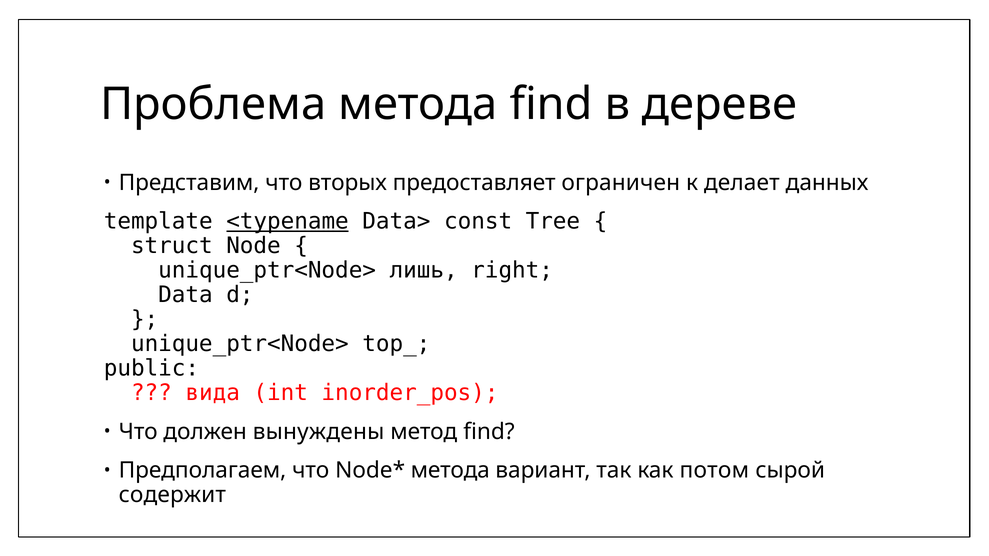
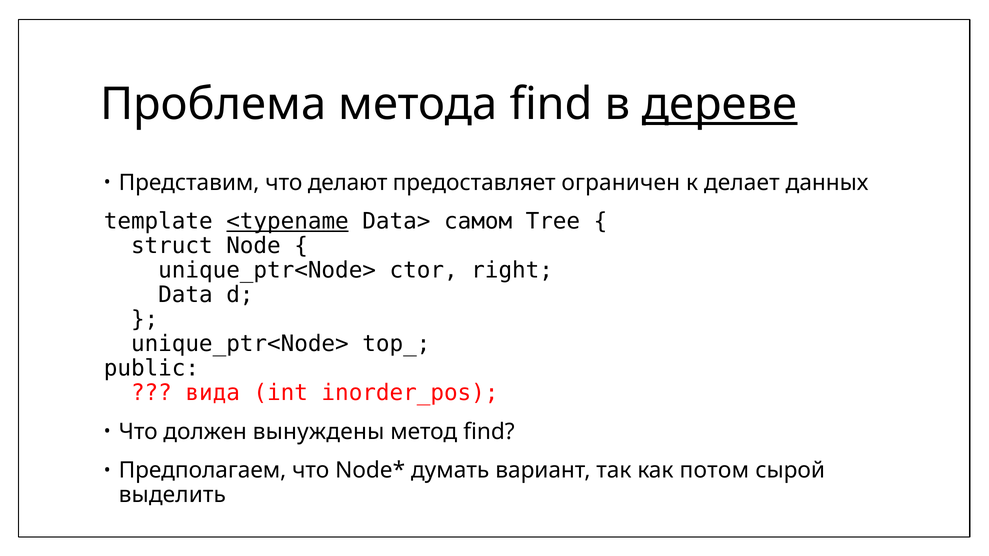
дереве underline: none -> present (720, 104)
вторых: вторых -> делают (348, 183)
const: const -> самом (478, 222)
лишь: лишь -> ctor (424, 271)
метода: метода -> думать (450, 471)
содержит: содержит -> выделить (172, 495)
